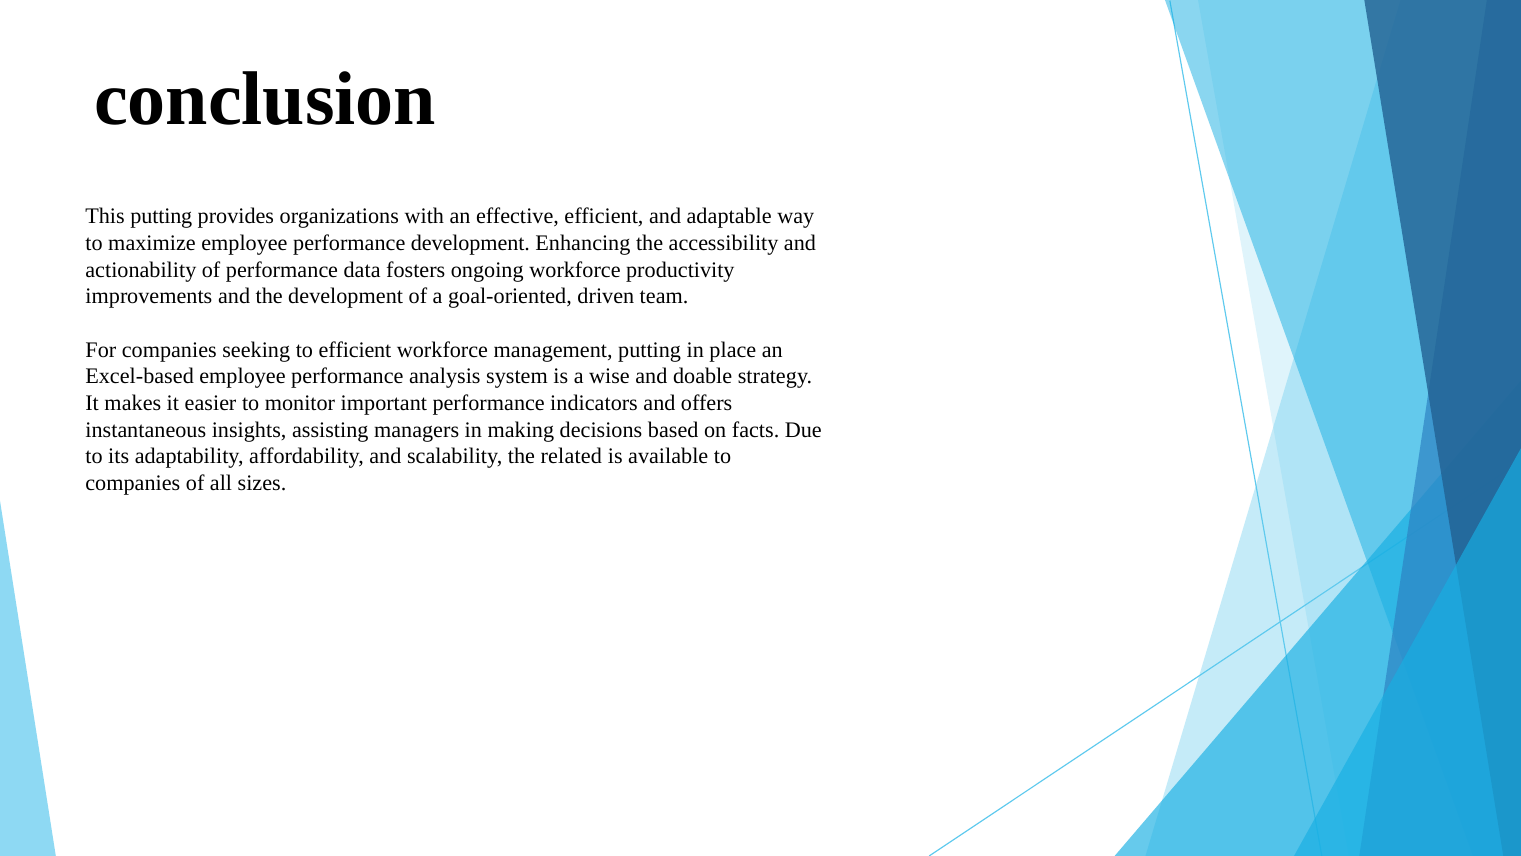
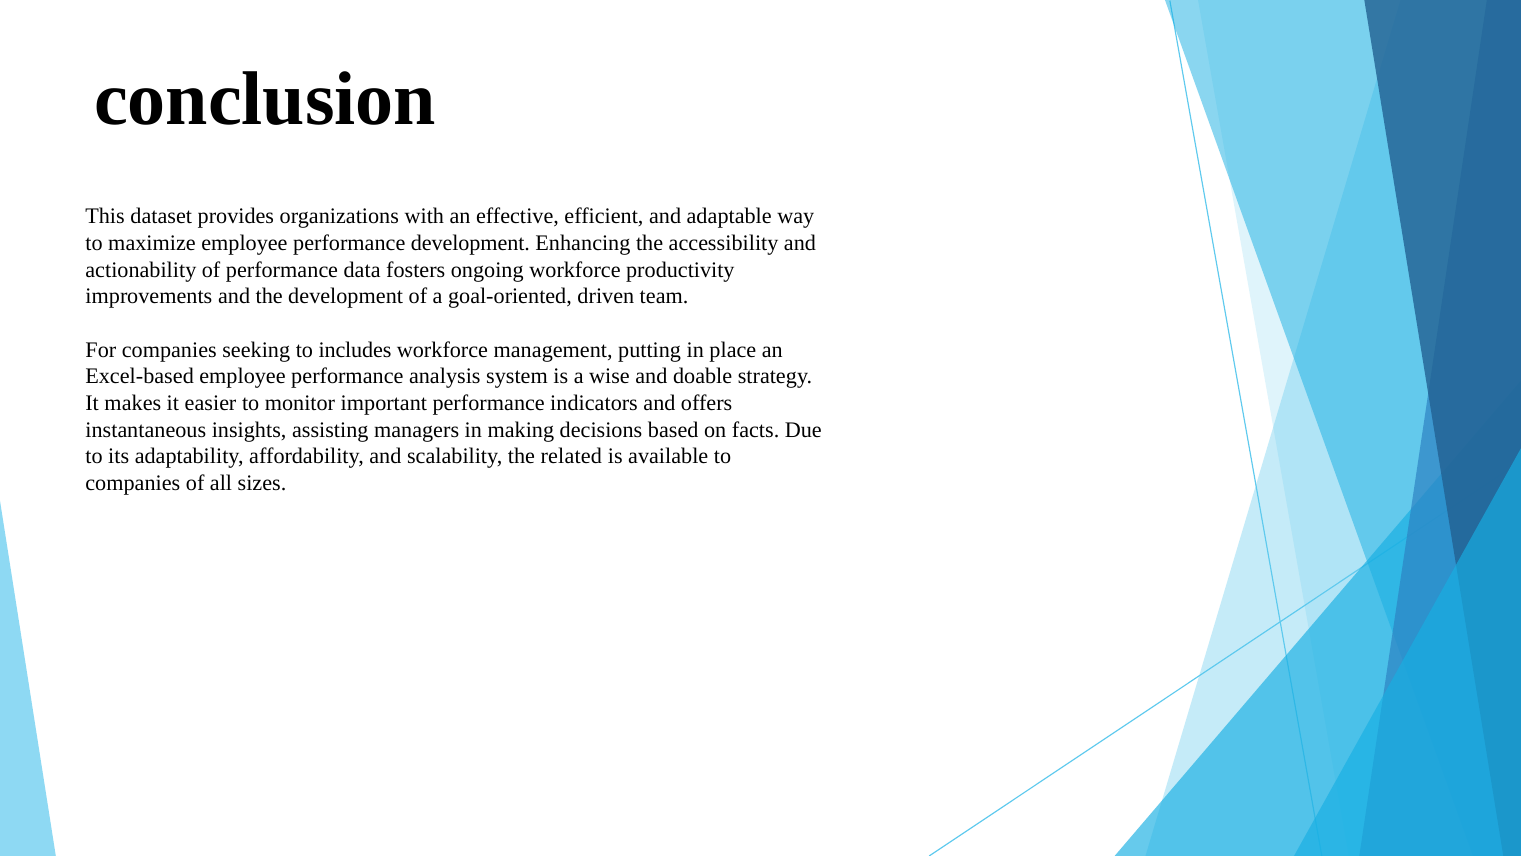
This putting: putting -> dataset (161, 217)
to efficient: efficient -> includes (355, 350)
